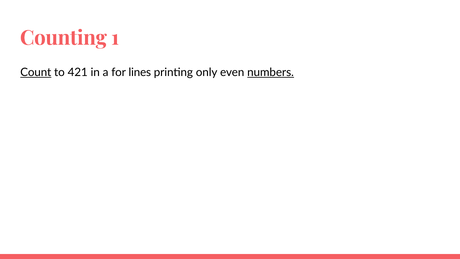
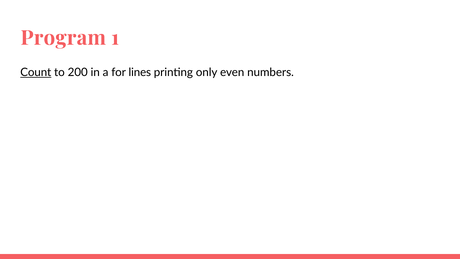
Counting: Counting -> Program (63, 38)
421: 421 -> 200 (78, 72)
numbers underline: present -> none (271, 72)
